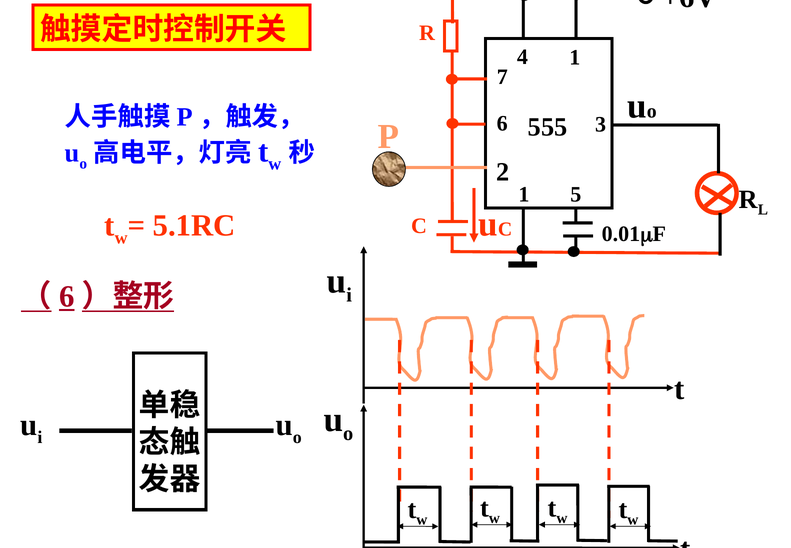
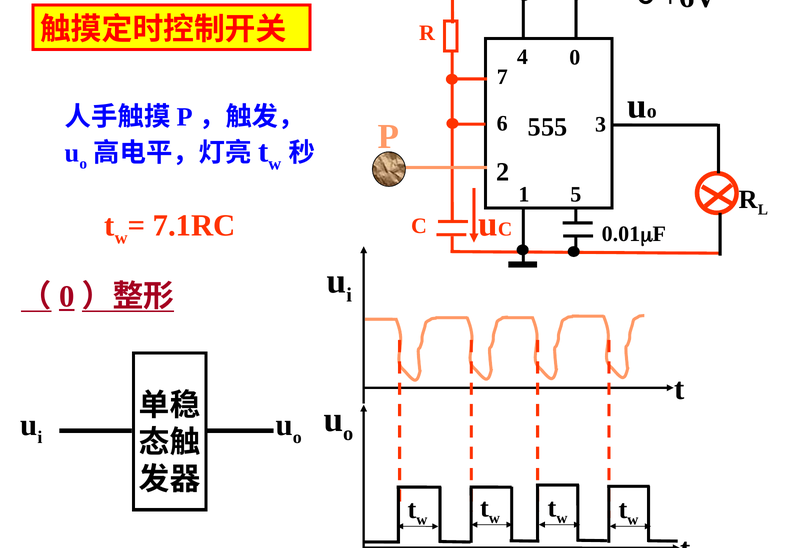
4 1: 1 -> 0 (575, 58)
5.1RC: 5.1RC -> 7.1RC (194, 225)
6: 6 -> 0 (67, 296)
